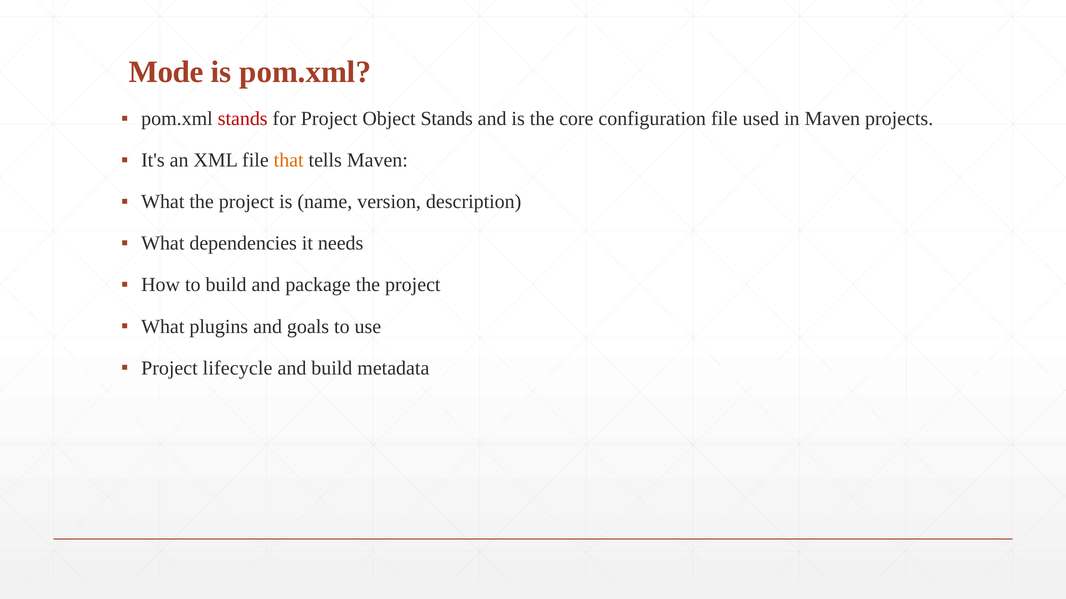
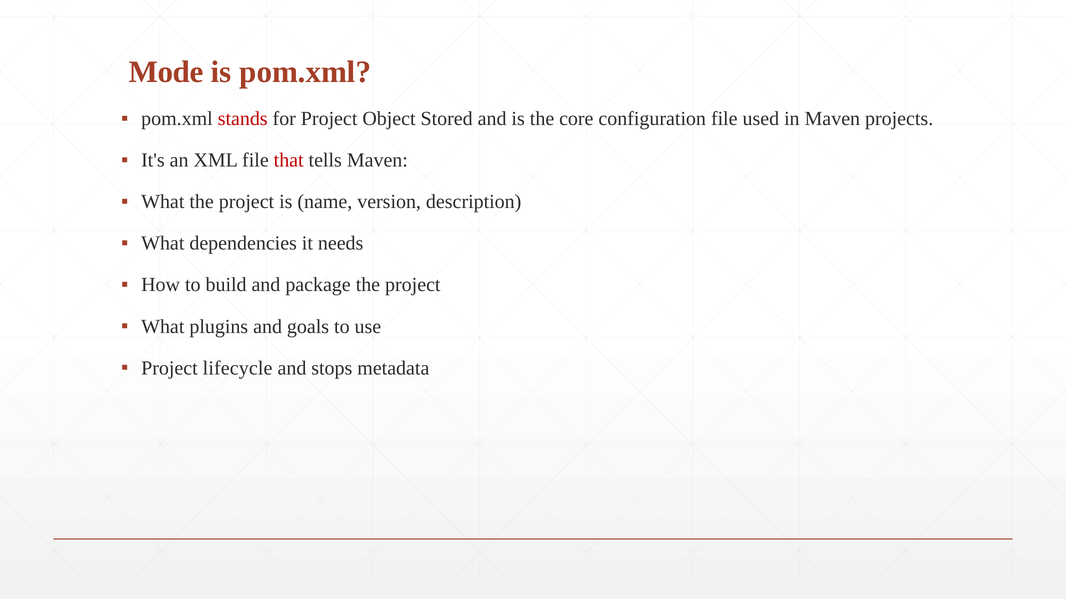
Object Stands: Stands -> Stored (447, 119)
that colour: orange -> red (289, 160)
and build: build -> stops (332, 368)
